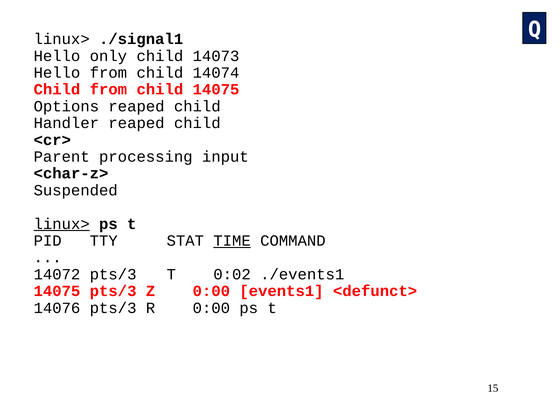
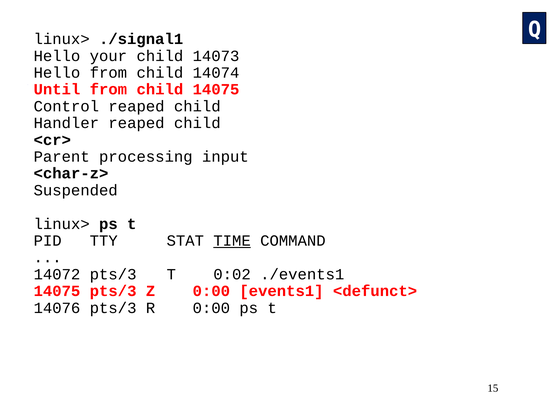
only: only -> your (108, 56)
Child: Child -> Until (57, 90)
Options: Options -> Control (66, 106)
linux> underline: present -> none (62, 224)
